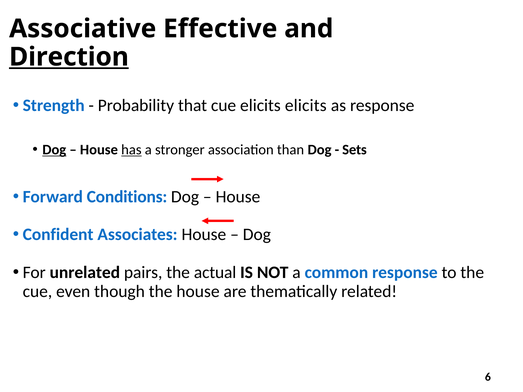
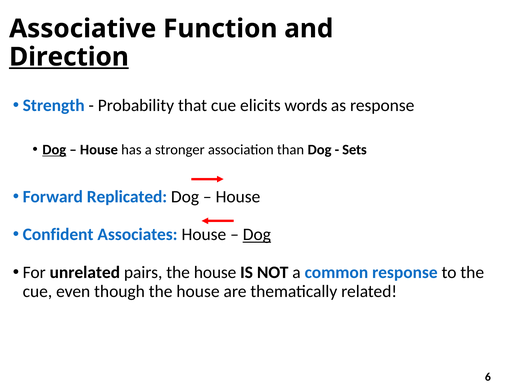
Effective: Effective -> Function (220, 29)
elicits elicits: elicits -> words (306, 106)
has underline: present -> none (131, 150)
Conditions: Conditions -> Replicated (127, 197)
Dog underline: none -> present (257, 235)
pairs the actual: actual -> house (215, 273)
